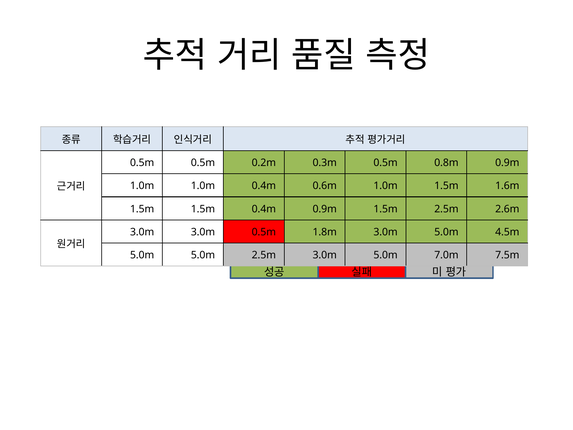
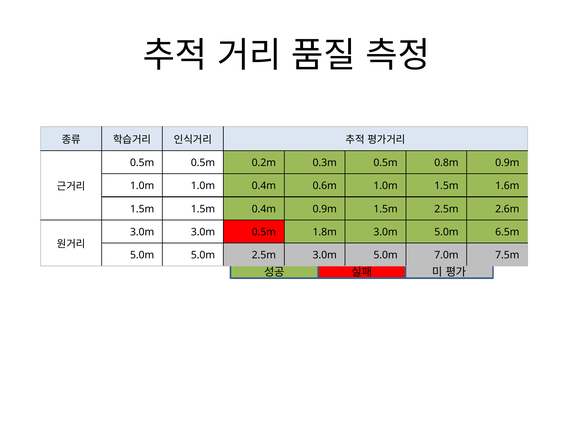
4.5m: 4.5m -> 6.5m (507, 232)
